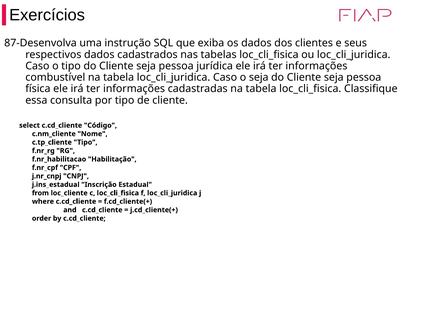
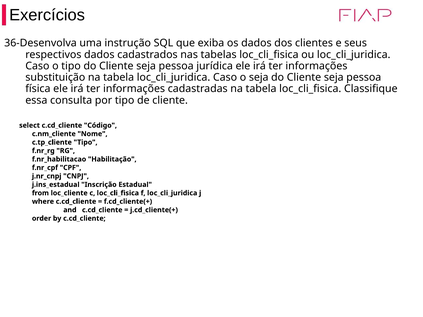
87-Desenvolva: 87-Desenvolva -> 36-Desenvolva (40, 43)
combustível: combustível -> substituição (55, 77)
